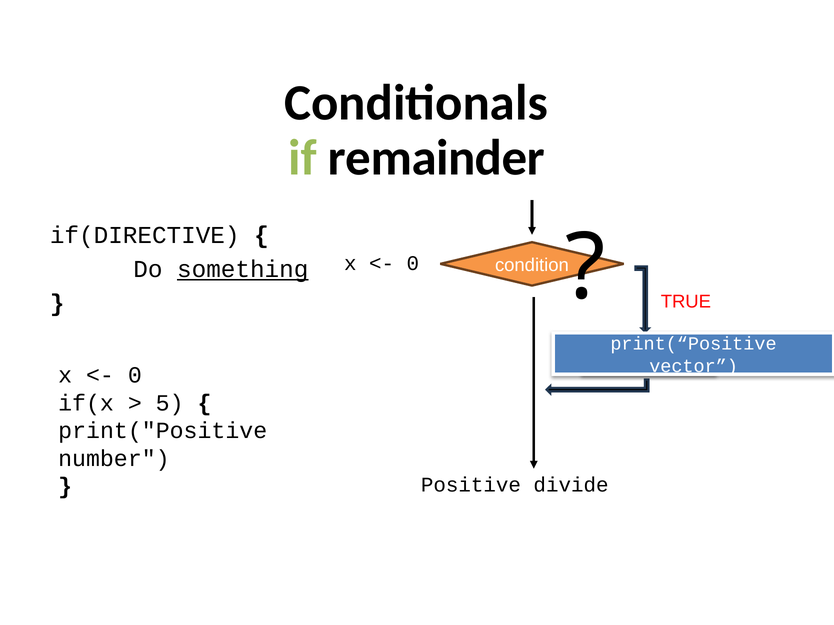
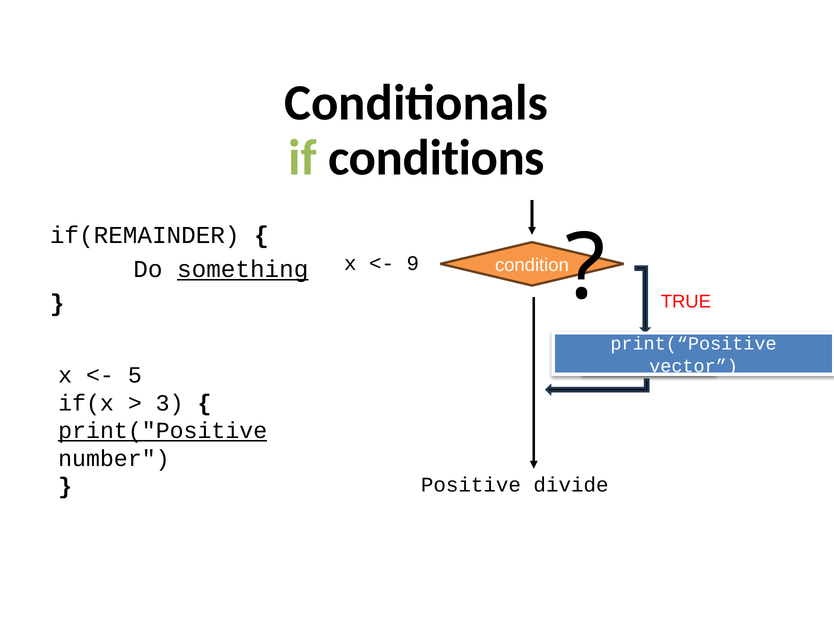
remainder: remainder -> conditions (436, 158)
if(DIRECTIVE: if(DIRECTIVE -> if(REMAINDER (145, 236)
0: 0 -> 9 (413, 264)
0: 0 -> 5 (135, 375)
5: 5 -> 3 (170, 403)
print("Positive underline: none -> present (163, 431)
